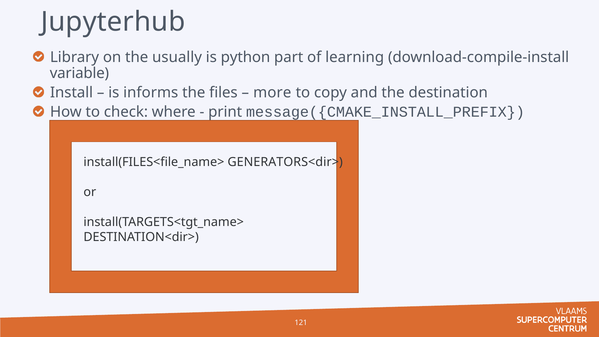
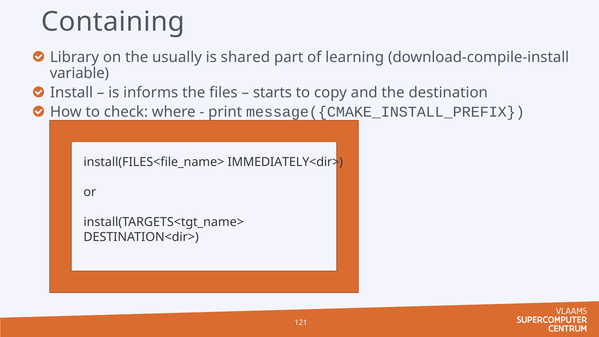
Jupyterhub: Jupyterhub -> Containing (113, 22)
python: python -> shared (245, 57)
more: more -> starts (272, 93)
GENERATORS<dir>: GENERATORS<dir> -> IMMEDIATELY<dir> (285, 162)
